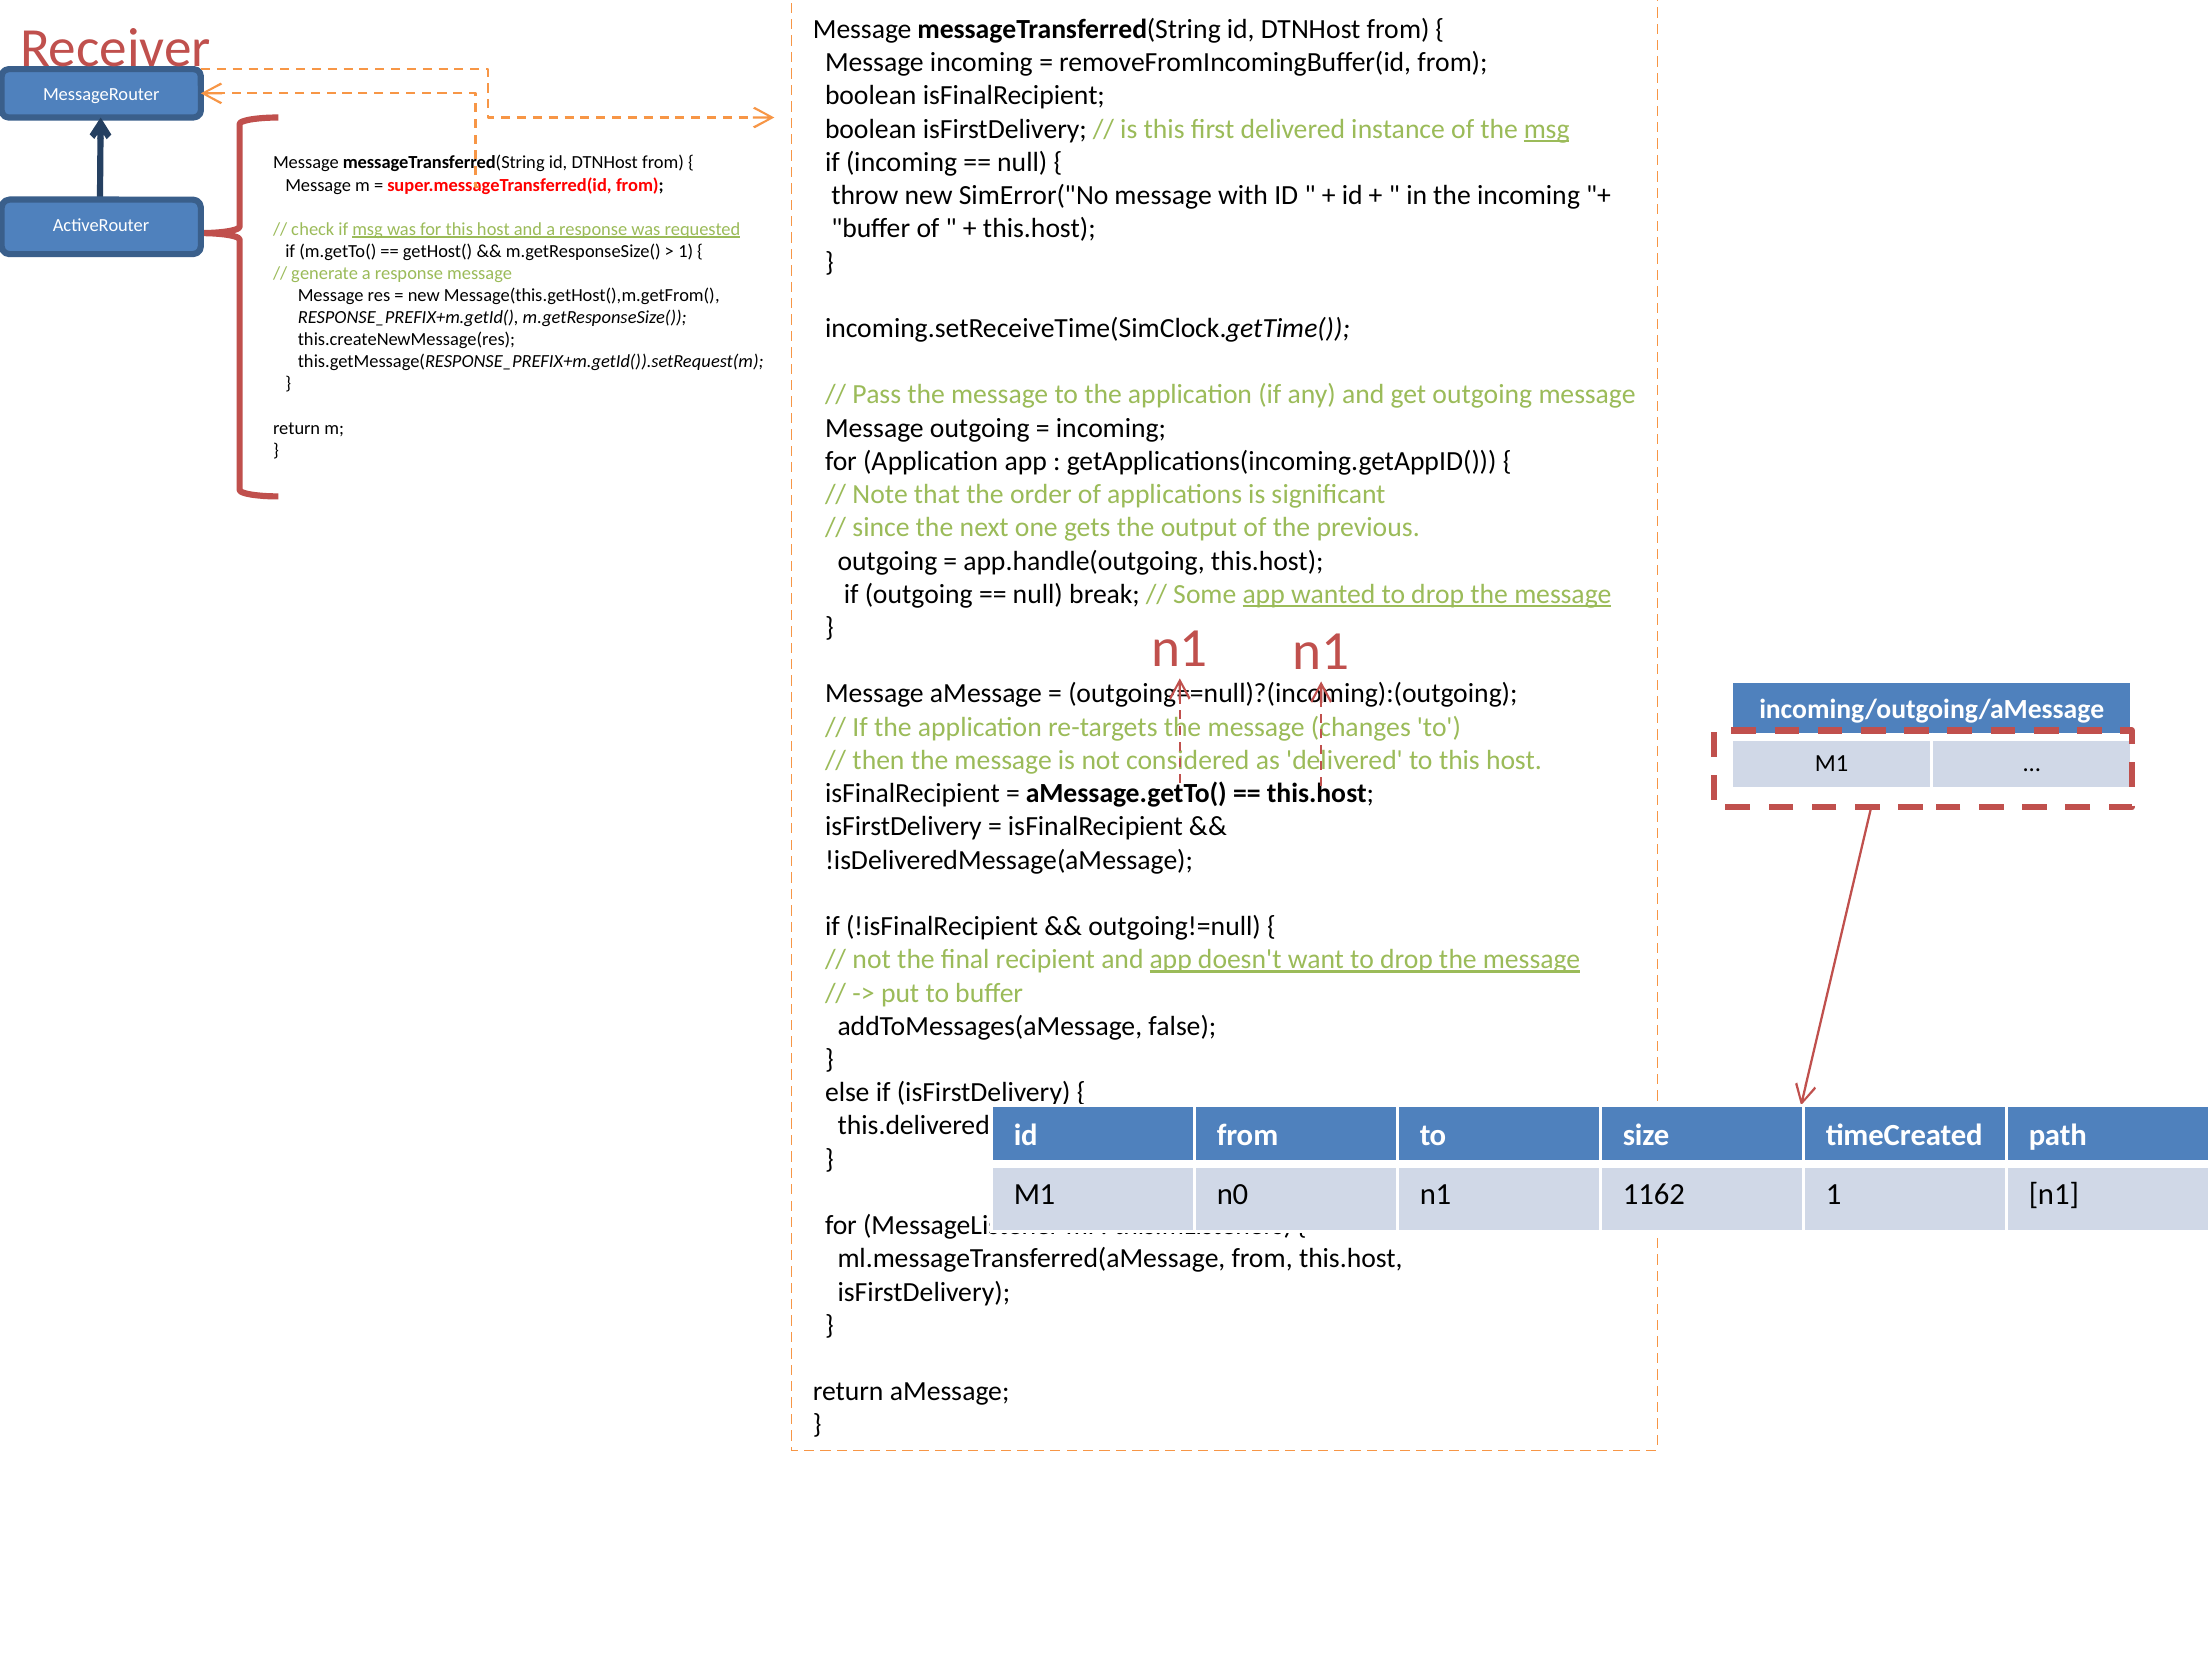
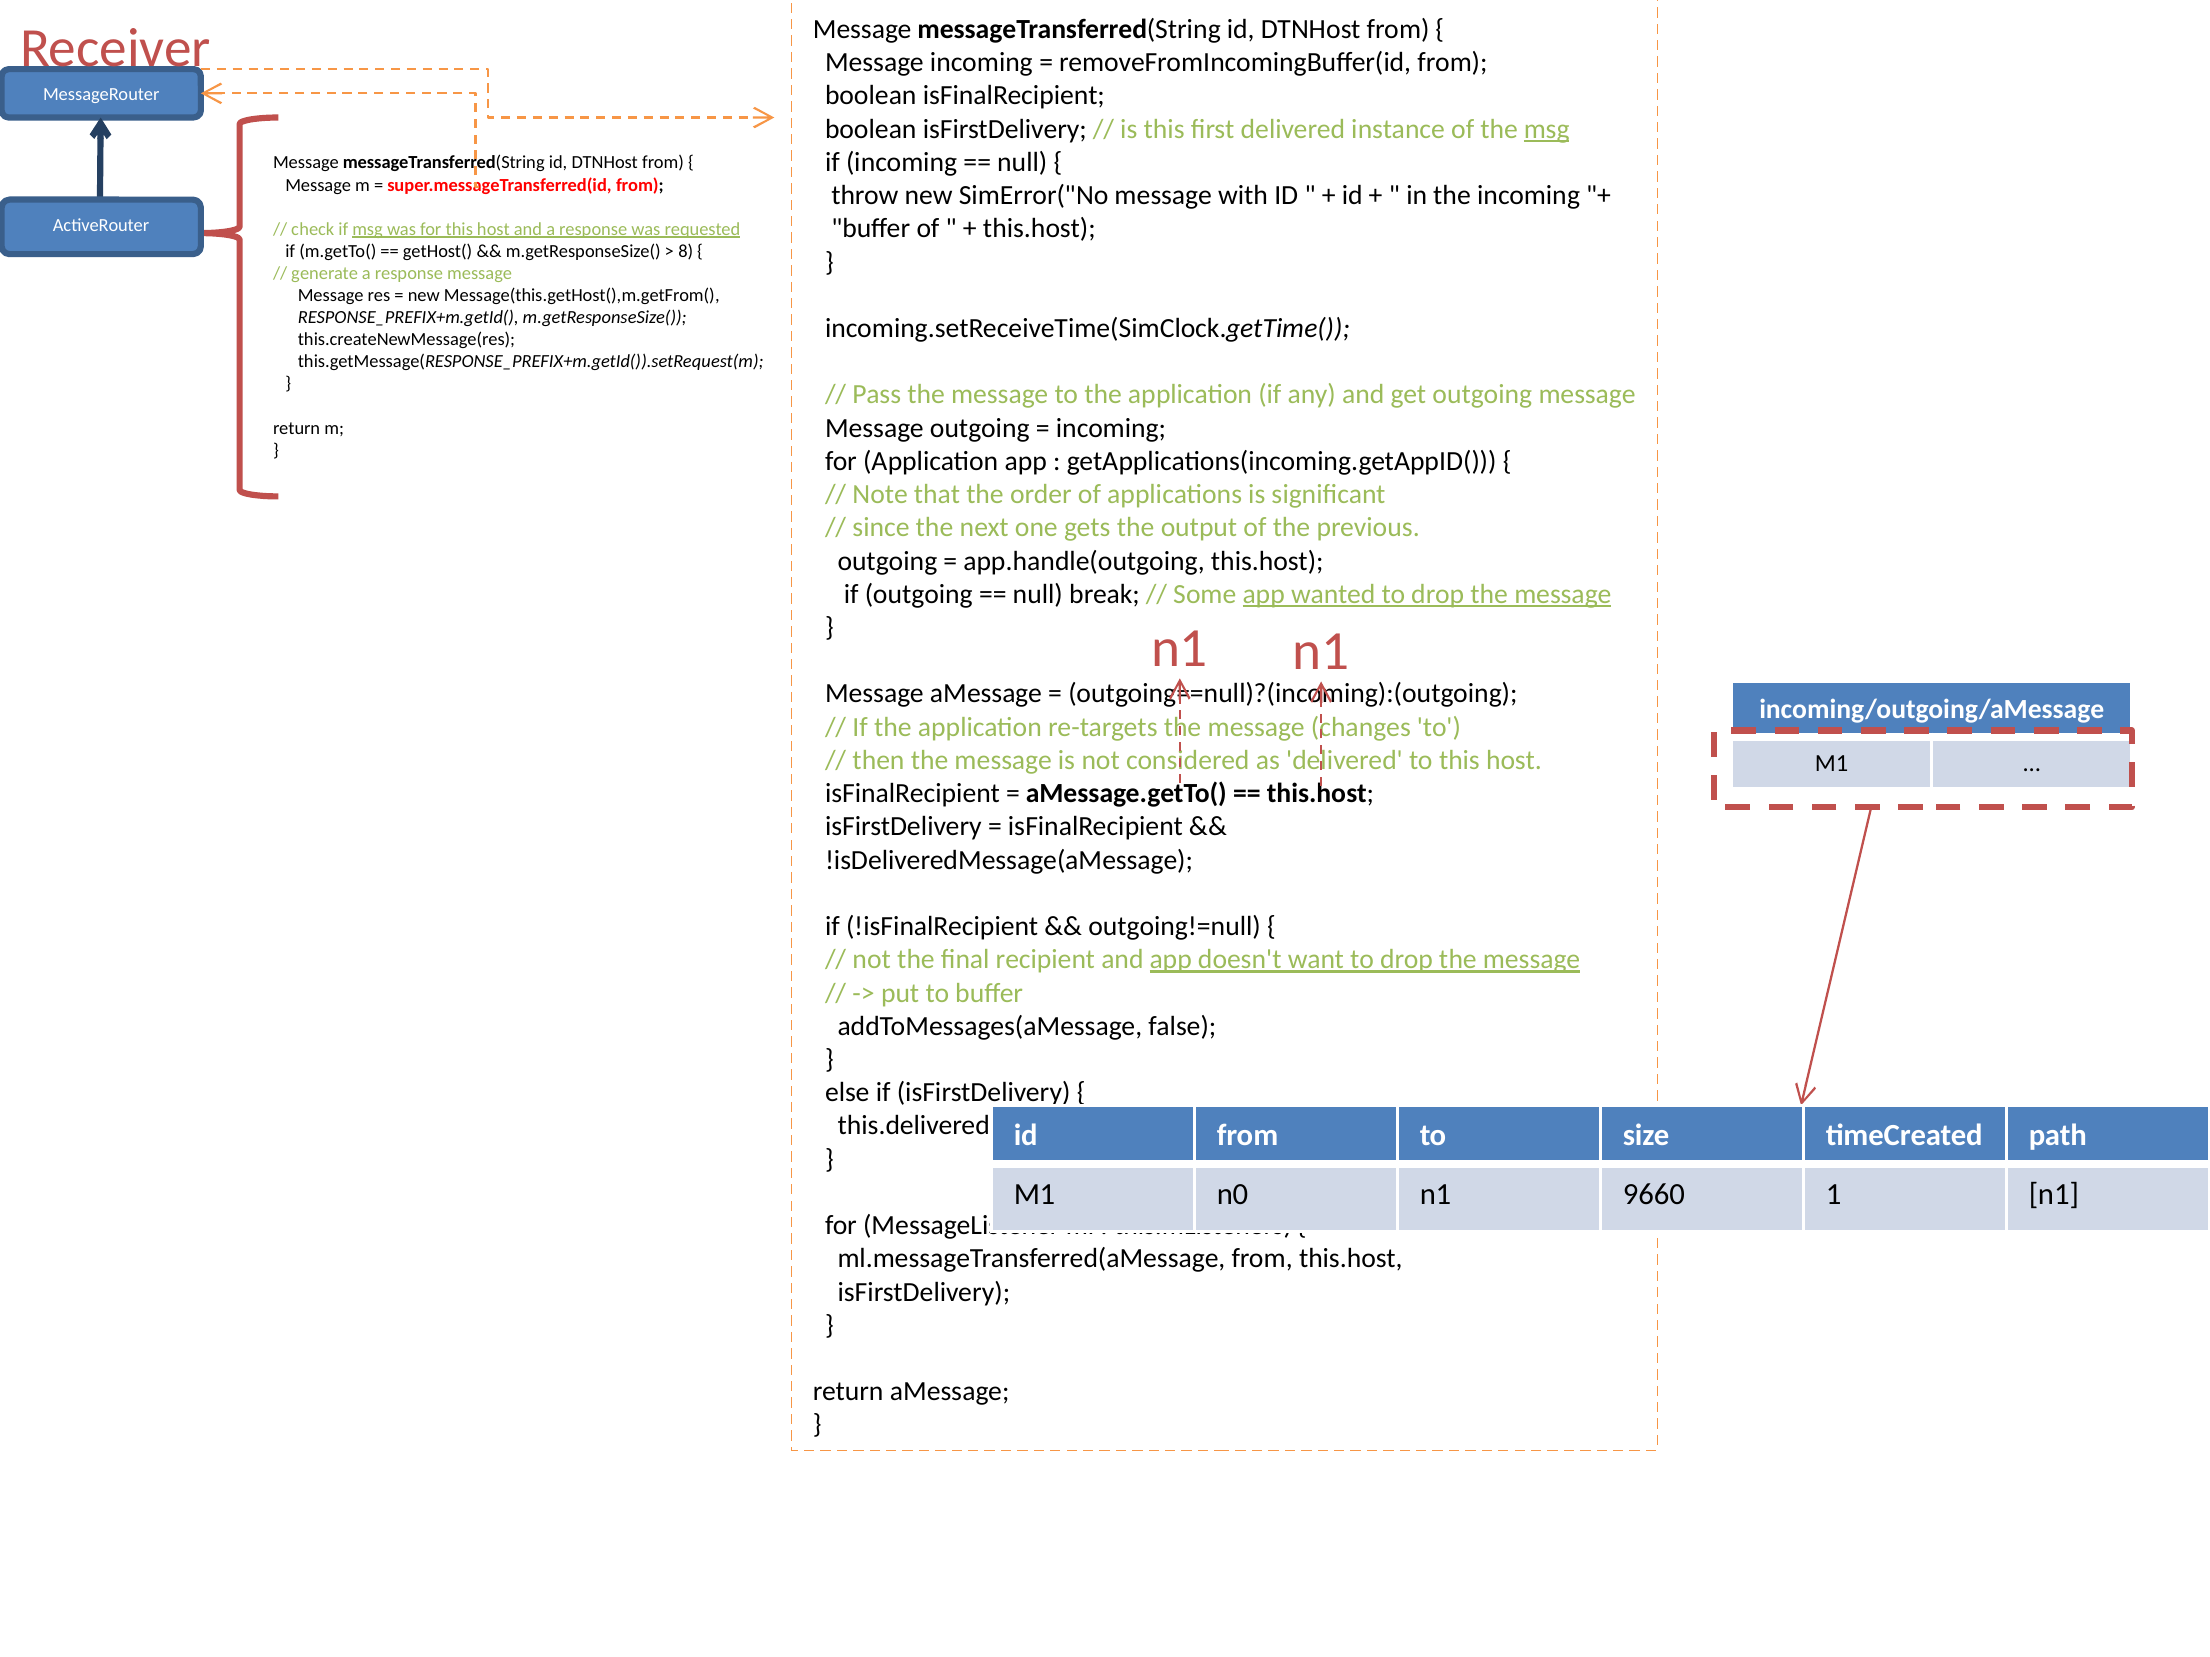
1: 1 -> 8 (686, 251)
1162: 1162 -> 9660 (1654, 1195)
